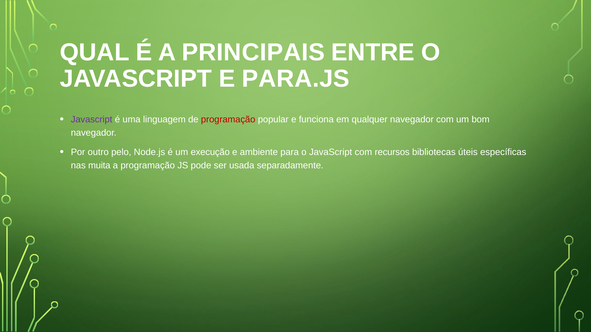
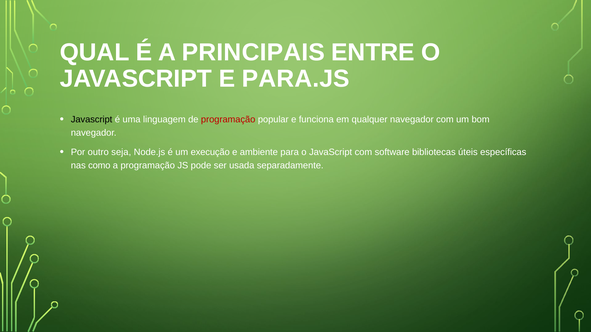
Javascript colour: purple -> black (92, 120)
pelo: pelo -> seja (121, 152)
recursos: recursos -> software (392, 152)
muita: muita -> como (99, 166)
